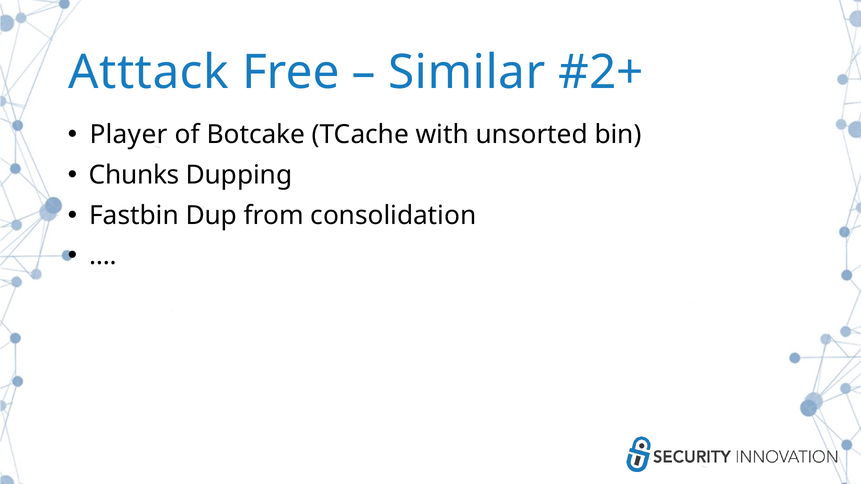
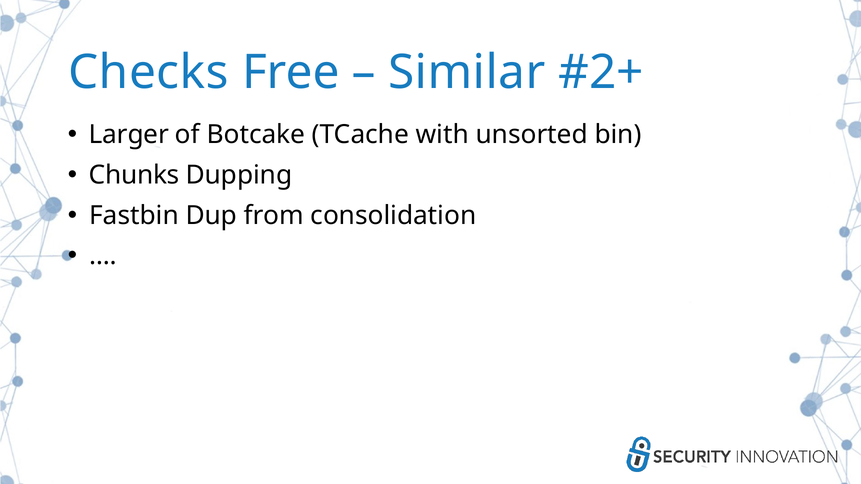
Atttack: Atttack -> Checks (149, 72)
Player: Player -> Larger (129, 135)
